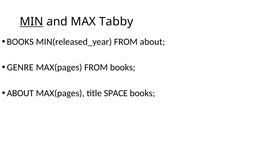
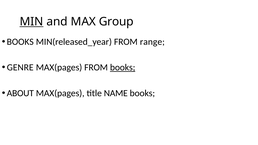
Tabby: Tabby -> Group (116, 22)
FROM about: about -> range (152, 42)
books underline: none -> present (123, 67)
SPACE: SPACE -> NAME (116, 93)
